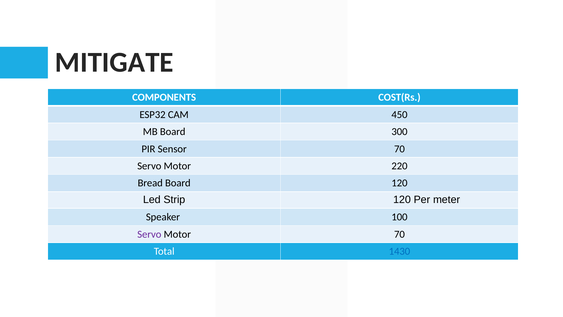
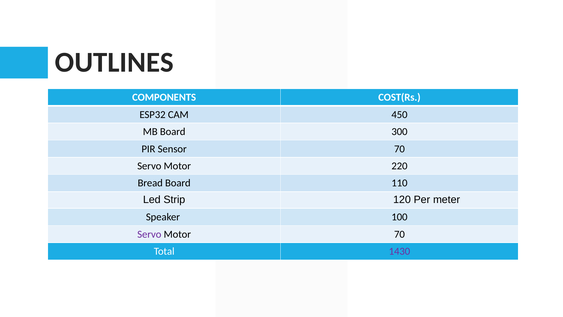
MITIGATE: MITIGATE -> OUTLINES (114, 62)
Board 120: 120 -> 110 (399, 183)
1430 colour: blue -> purple (399, 251)
